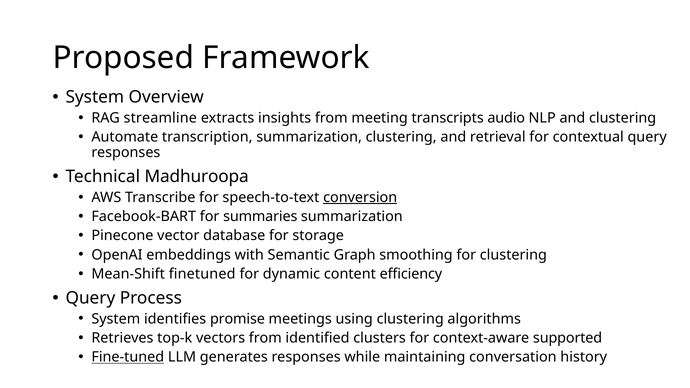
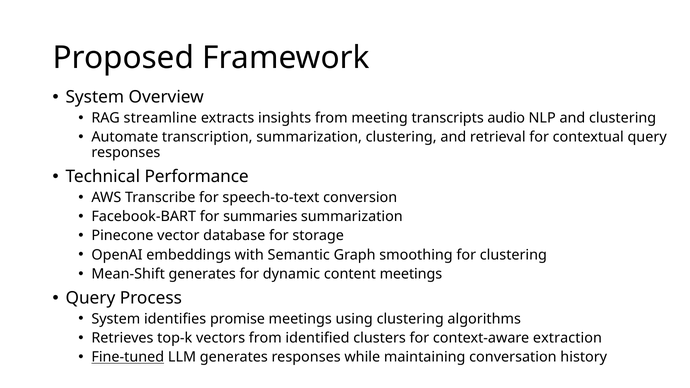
Madhuroopa: Madhuroopa -> Performance (197, 177)
conversion underline: present -> none (360, 198)
Mean-Shift finetuned: finetuned -> generates (202, 274)
content efficiency: efficiency -> meetings (411, 274)
supported: supported -> extraction (567, 338)
